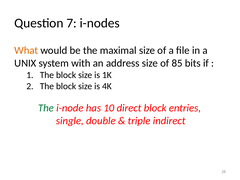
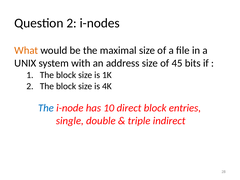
Question 7: 7 -> 2 (72, 23)
85: 85 -> 45 (177, 63)
The colour: green -> blue (46, 108)
